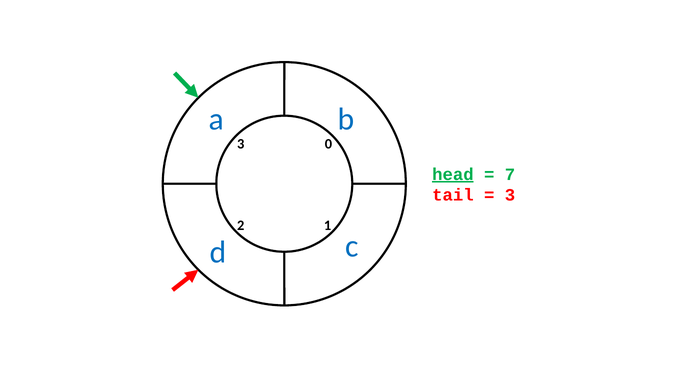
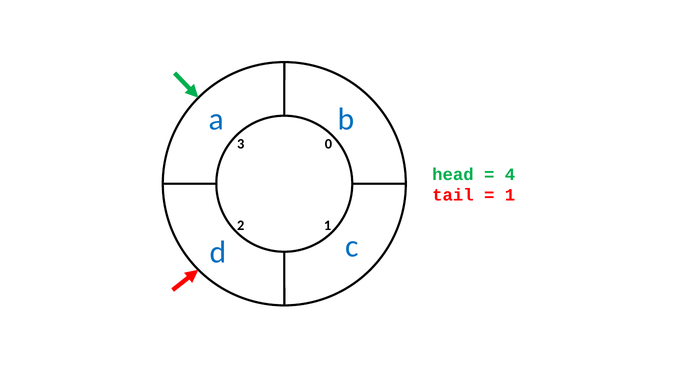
head underline: present -> none (453, 174)
7: 7 -> 4 (510, 174)
3: 3 -> 1 (510, 195)
